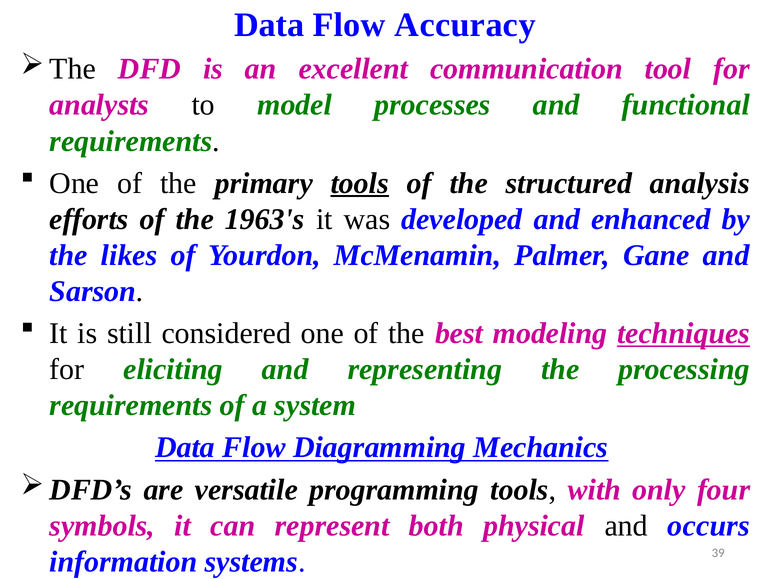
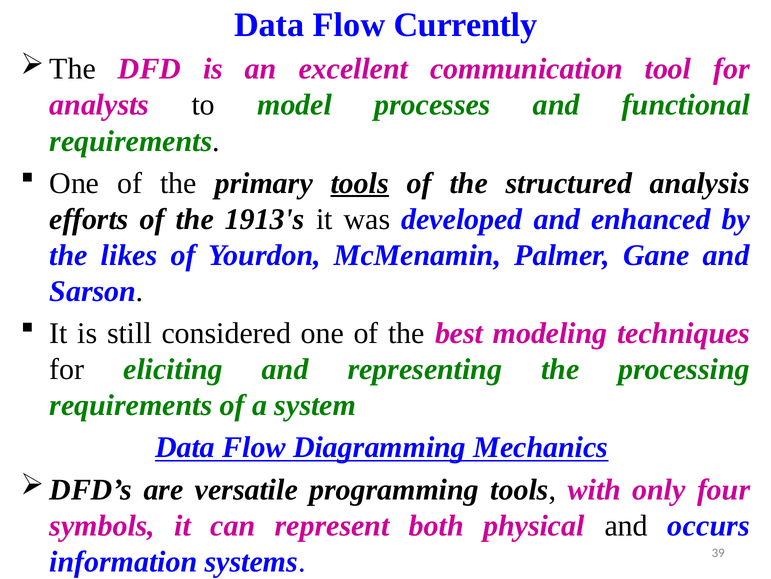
Accuracy: Accuracy -> Currently (465, 25)
1963's: 1963's -> 1913's (265, 219)
techniques underline: present -> none (684, 333)
